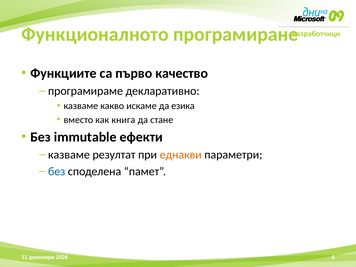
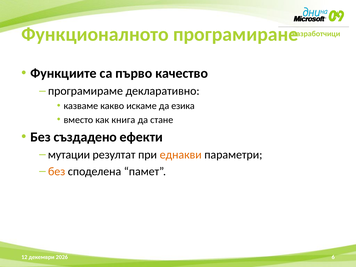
immutable: immutable -> създадено (85, 137)
казваме: казваме -> мутации (69, 155)
без colour: blue -> orange (57, 171)
